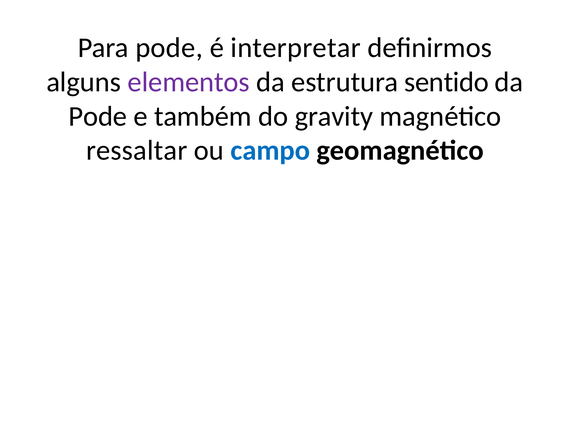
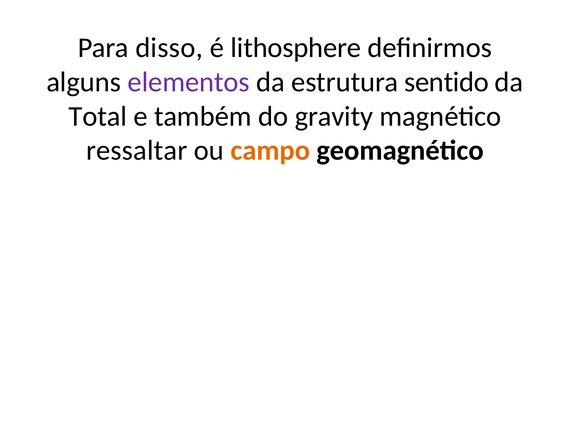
Para pode: pode -> disso (169, 48)
interpretar: interpretar -> lithosphere (296, 48)
Pode: Pode -> Total (98, 116)
campo colour: blue -> orange (270, 151)
